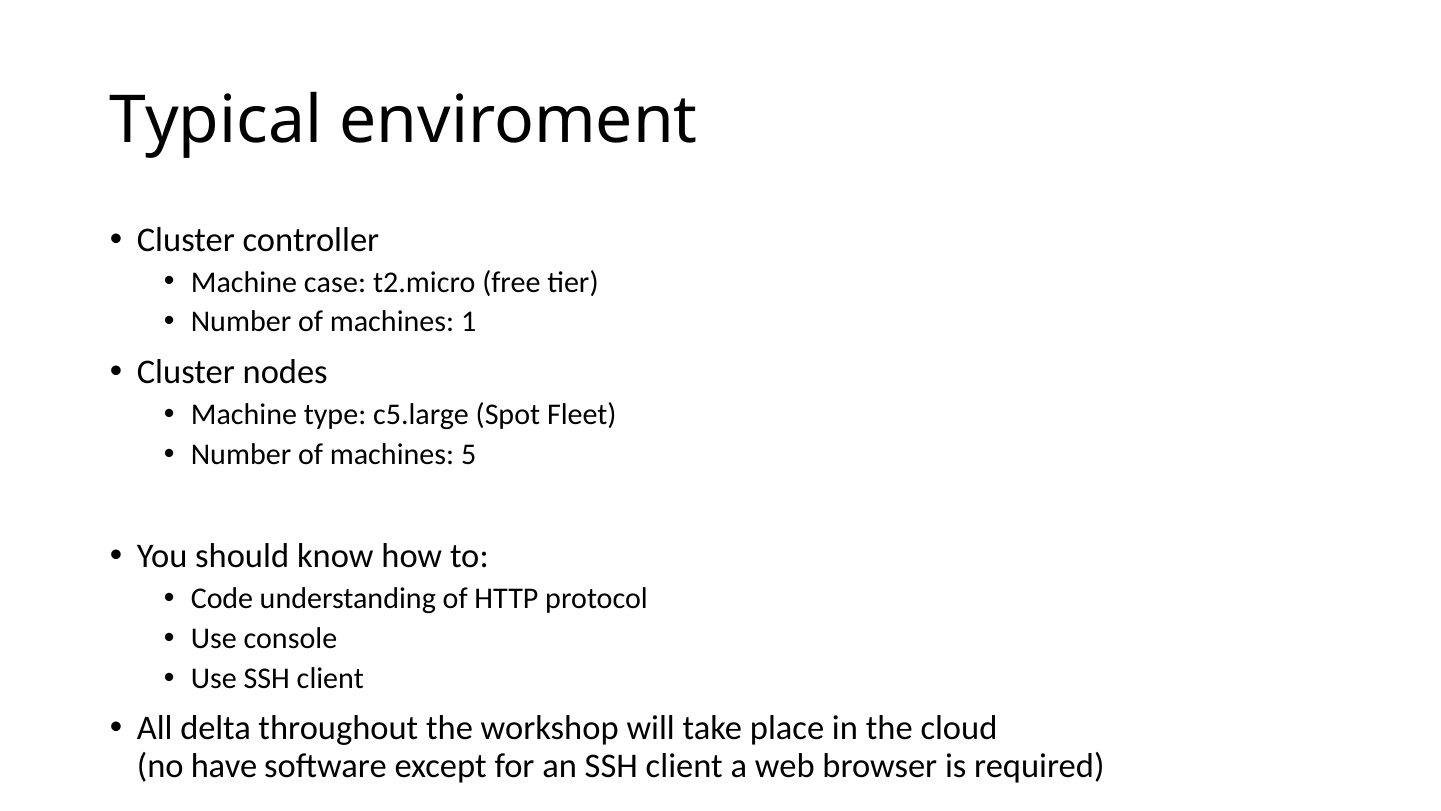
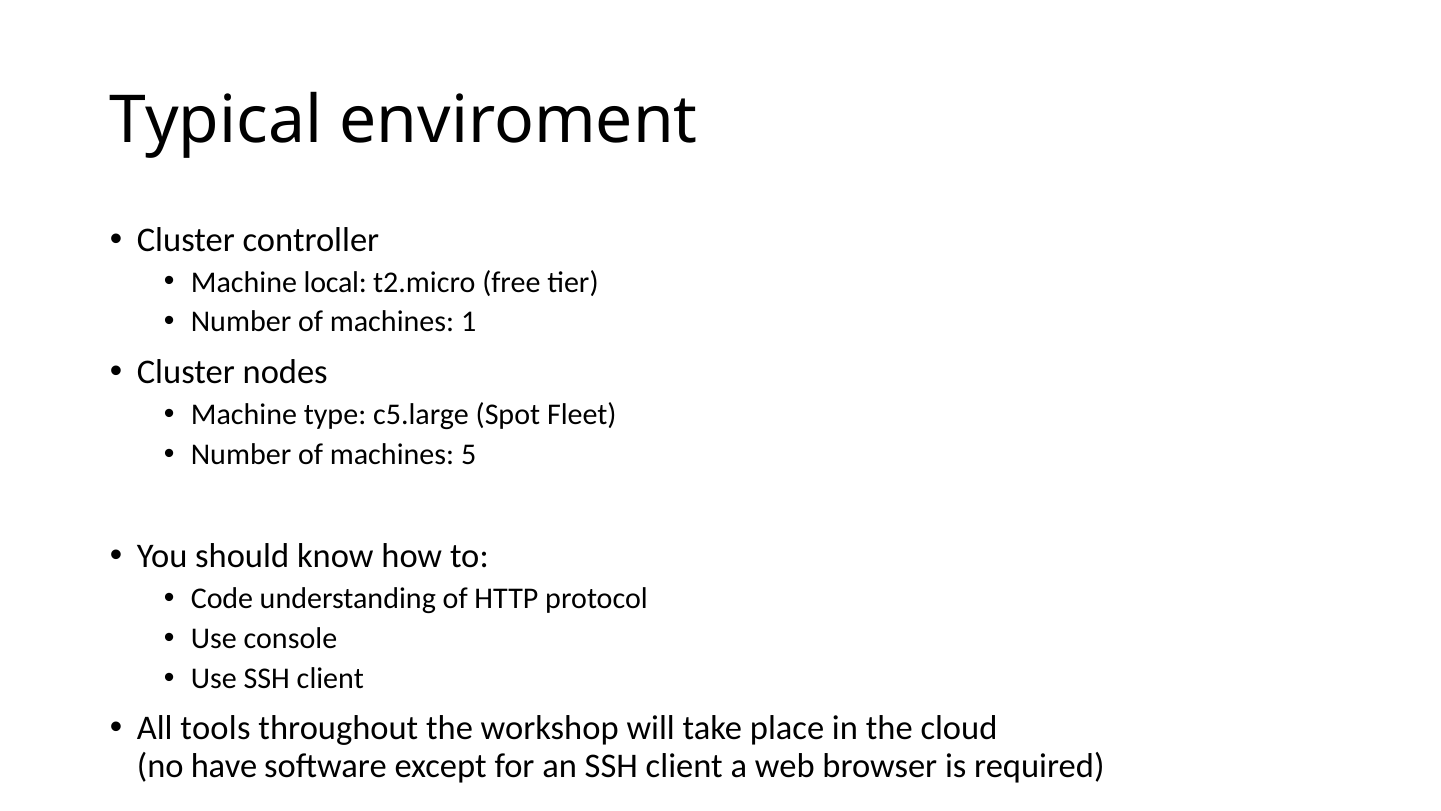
case: case -> local (335, 282)
delta: delta -> tools (215, 728)
